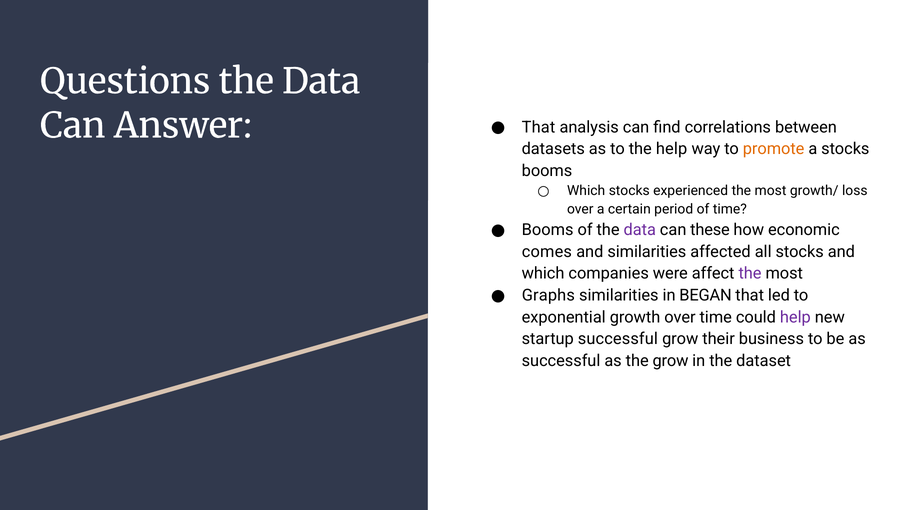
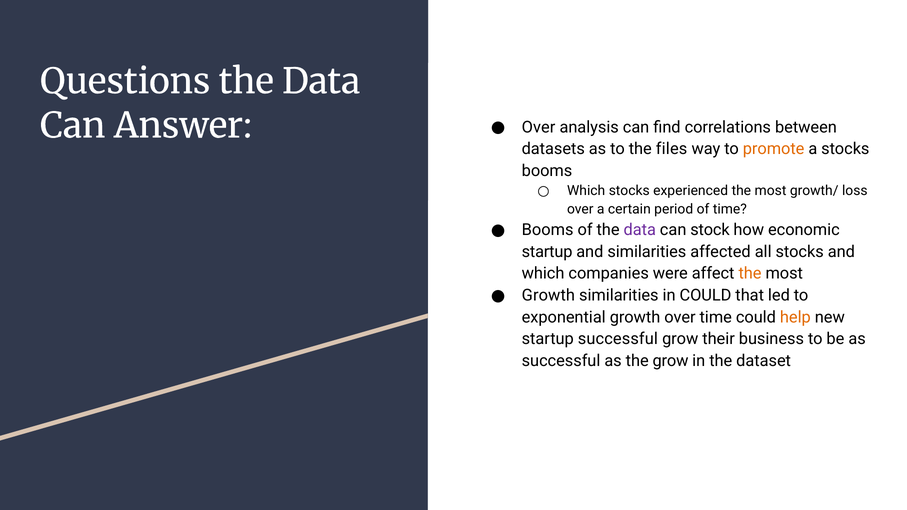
That: That -> Over (539, 127)
the help: help -> files (672, 149)
these: these -> stock (710, 230)
comes: comes -> startup (547, 252)
the colour: purple -> orange (750, 274)
Graphs: Graphs -> Growth (548, 295)
in BEGAN: BEGAN -> COULD (706, 295)
help colour: purple -> orange (795, 317)
